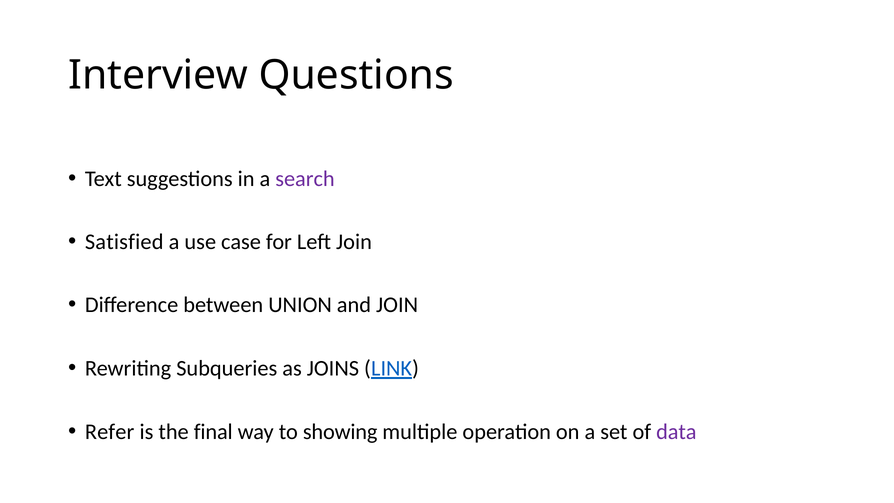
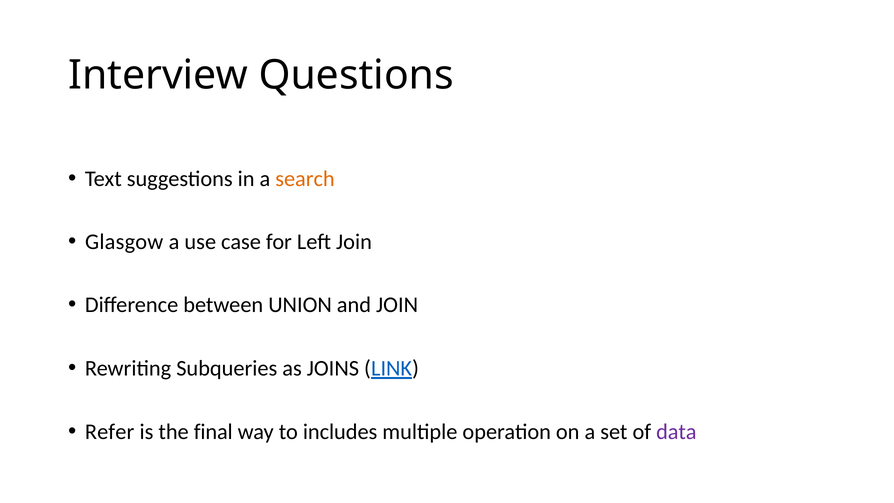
search colour: purple -> orange (305, 179)
Satisfied: Satisfied -> Glasgow (124, 242)
showing: showing -> includes (340, 432)
